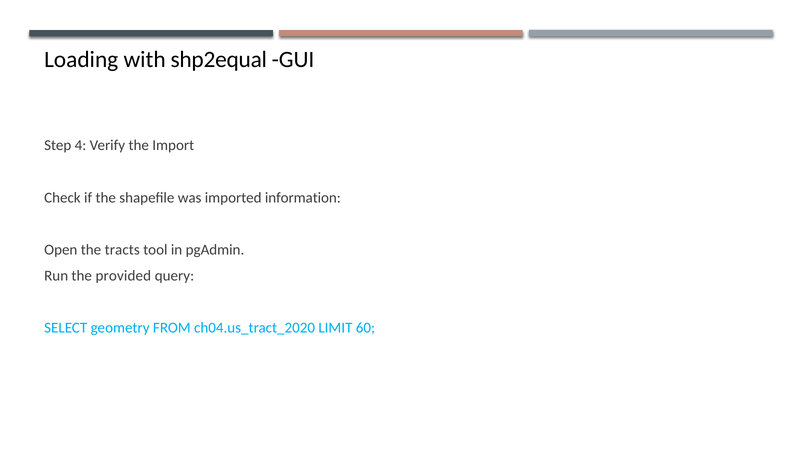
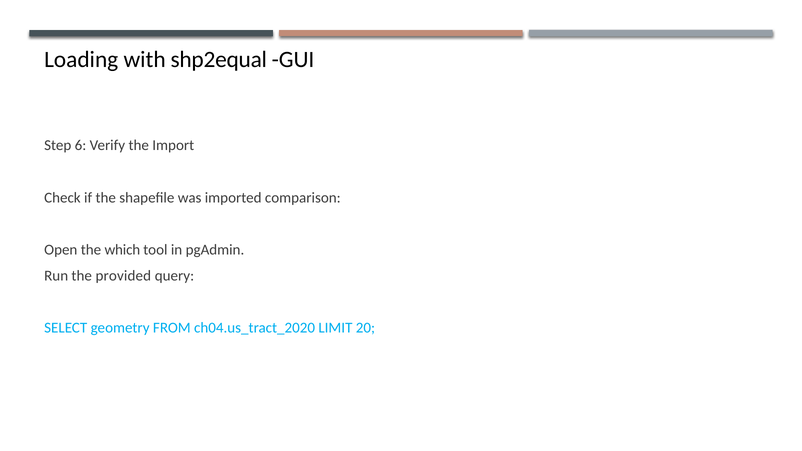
4: 4 -> 6 (81, 146)
information: information -> comparison (303, 198)
tracts: tracts -> which (122, 250)
60: 60 -> 20 (365, 328)
